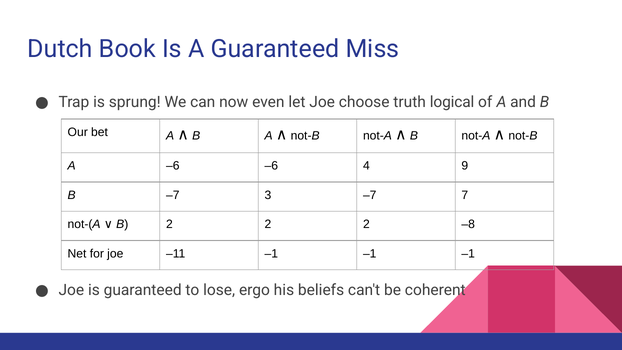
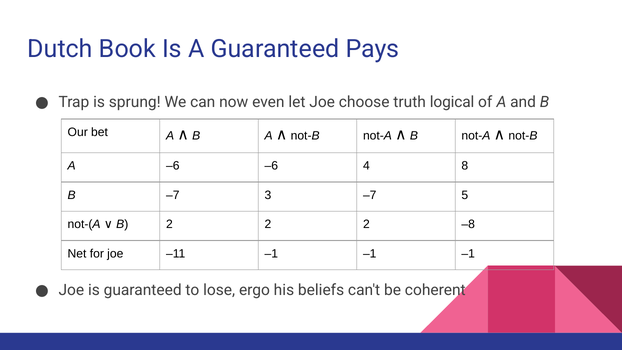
Miss: Miss -> Pays (373, 49)
9: 9 -> 8 (465, 166)
7: 7 -> 5 (465, 195)
